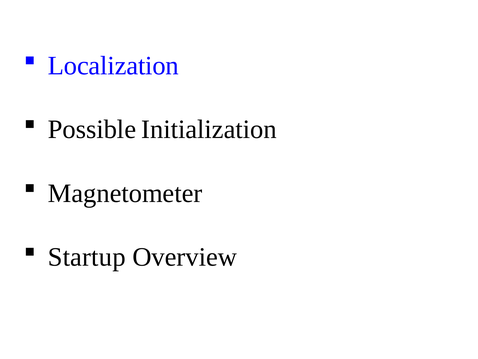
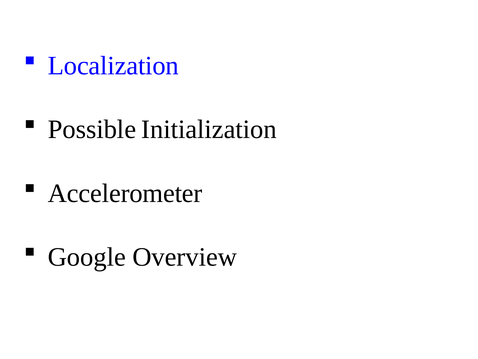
Magnetometer: Magnetometer -> Accelerometer (125, 193)
Startup: Startup -> Google (87, 257)
